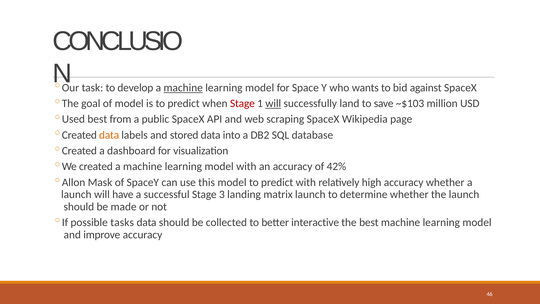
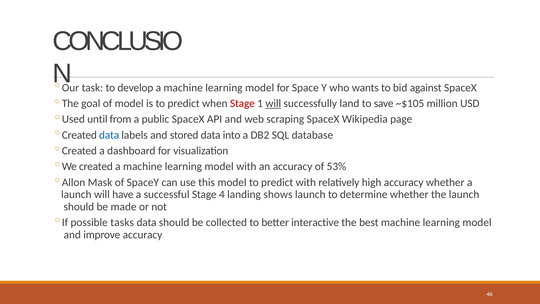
machine underline: present -> none (183, 88)
~$103: ~$103 -> ~$105 (410, 103)
Used best: best -> until (97, 119)
data colour: orange -> blue (109, 135)
42%: 42% -> 53% (336, 166)
3: 3 -> 4 (222, 194)
matrix: matrix -> shows (278, 194)
